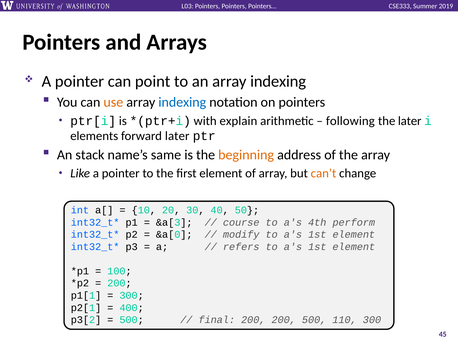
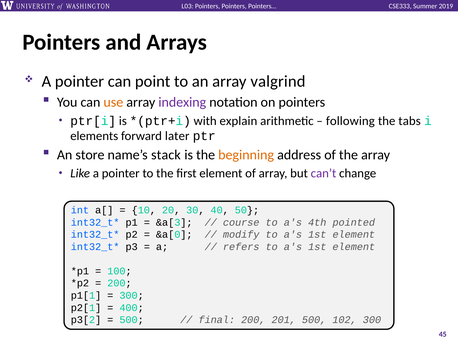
an array indexing: indexing -> valgrind (278, 82)
indexing colour: blue -> purple (182, 103)
the later: later -> tabs (410, 121)
stack: stack -> store (90, 155)
same: same -> stack (166, 155)
can’t colour: orange -> purple (324, 174)
perform: perform -> pointed (354, 223)
200 200: 200 -> 201 (284, 320)
110: 110 -> 102 (345, 320)
